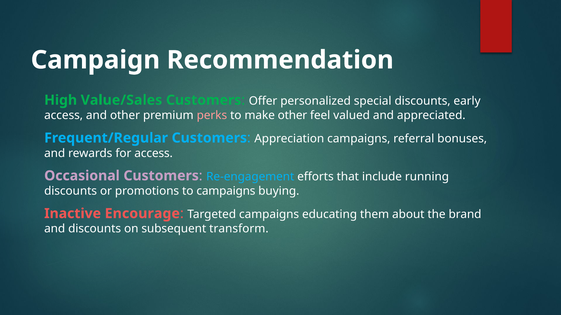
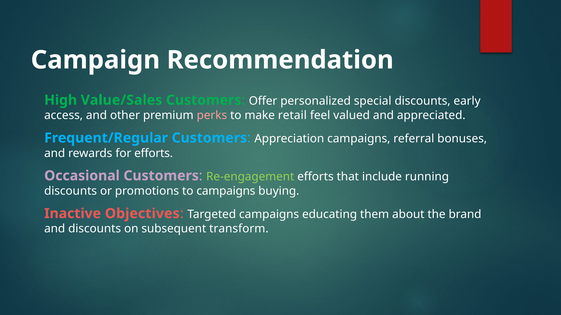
make other: other -> retail (292, 116)
for access: access -> efforts (154, 153)
Re-engagement colour: light blue -> light green (250, 177)
Encourage: Encourage -> Objectives (142, 214)
